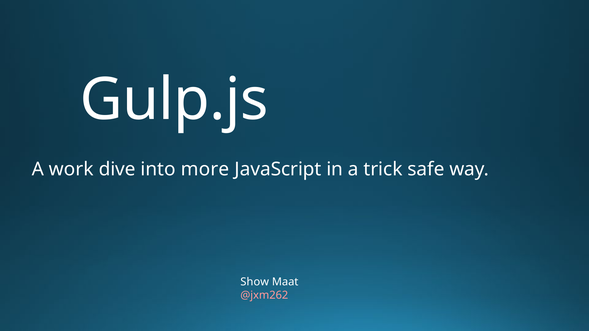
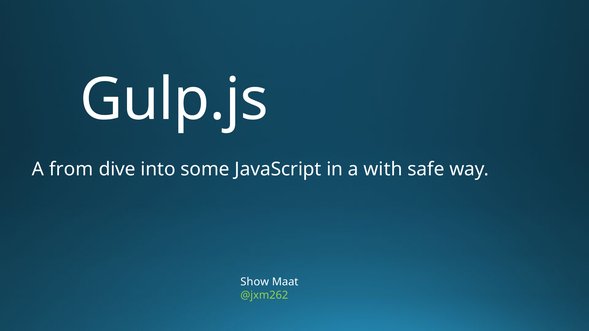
work: work -> from (71, 169)
more: more -> some (205, 169)
trick: trick -> with (383, 169)
@jxm262 colour: pink -> light green (264, 295)
